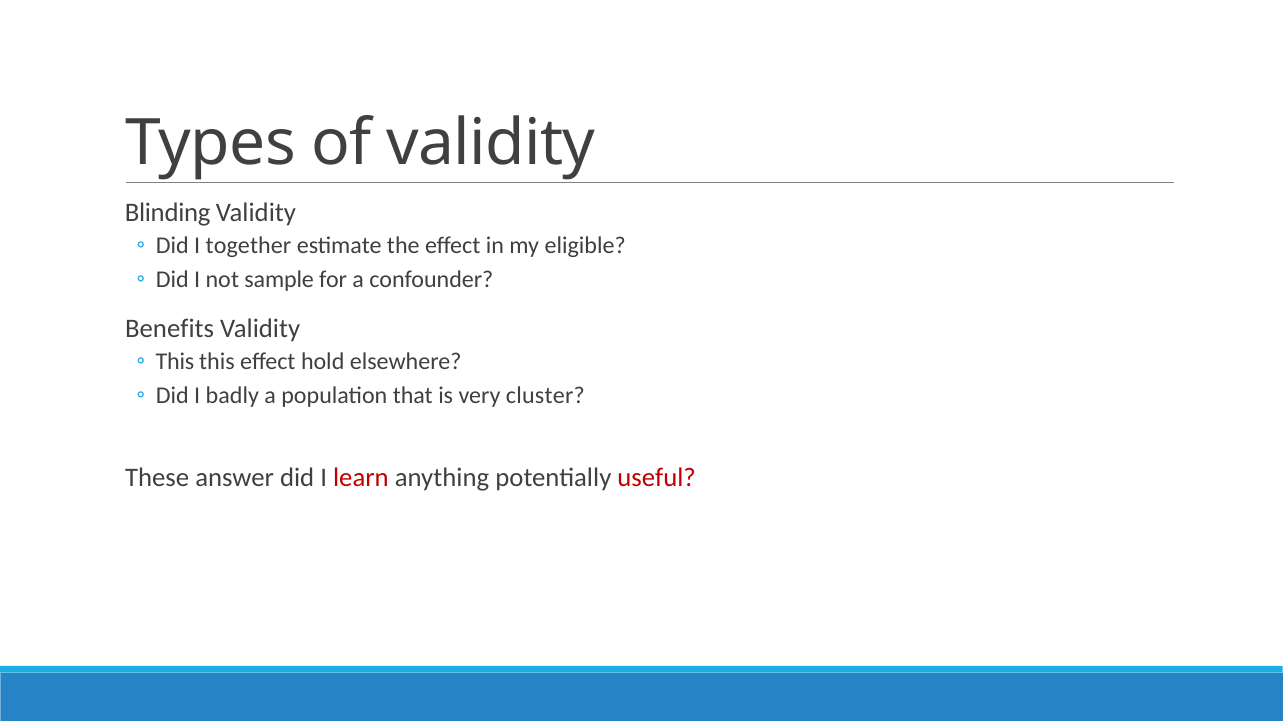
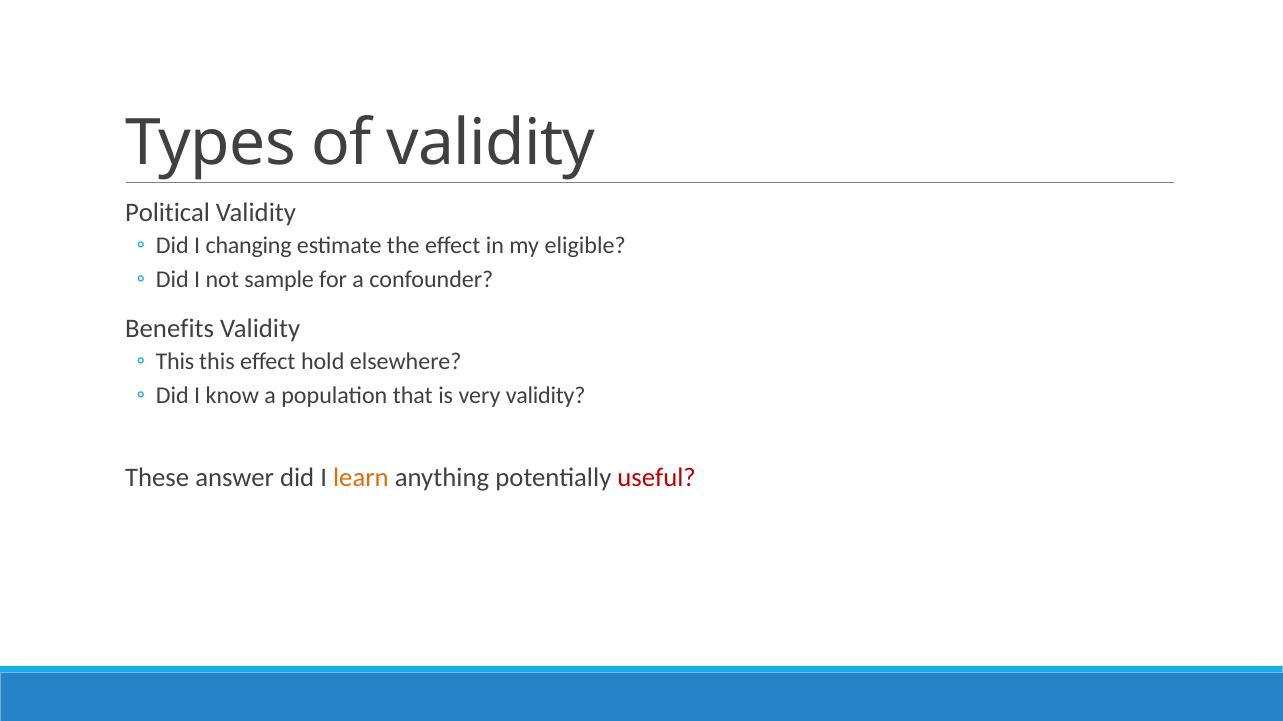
Blinding: Blinding -> Political (168, 213)
together: together -> changing (249, 246)
badly: badly -> know (232, 396)
very cluster: cluster -> validity (546, 396)
learn colour: red -> orange (361, 479)
